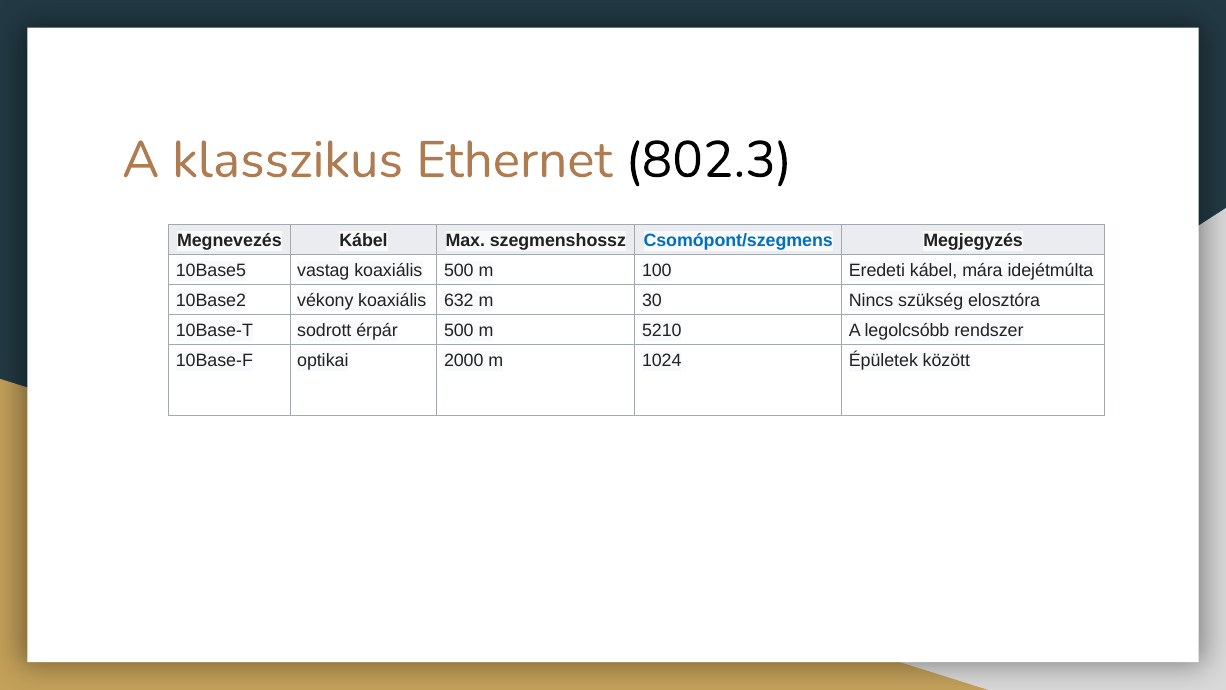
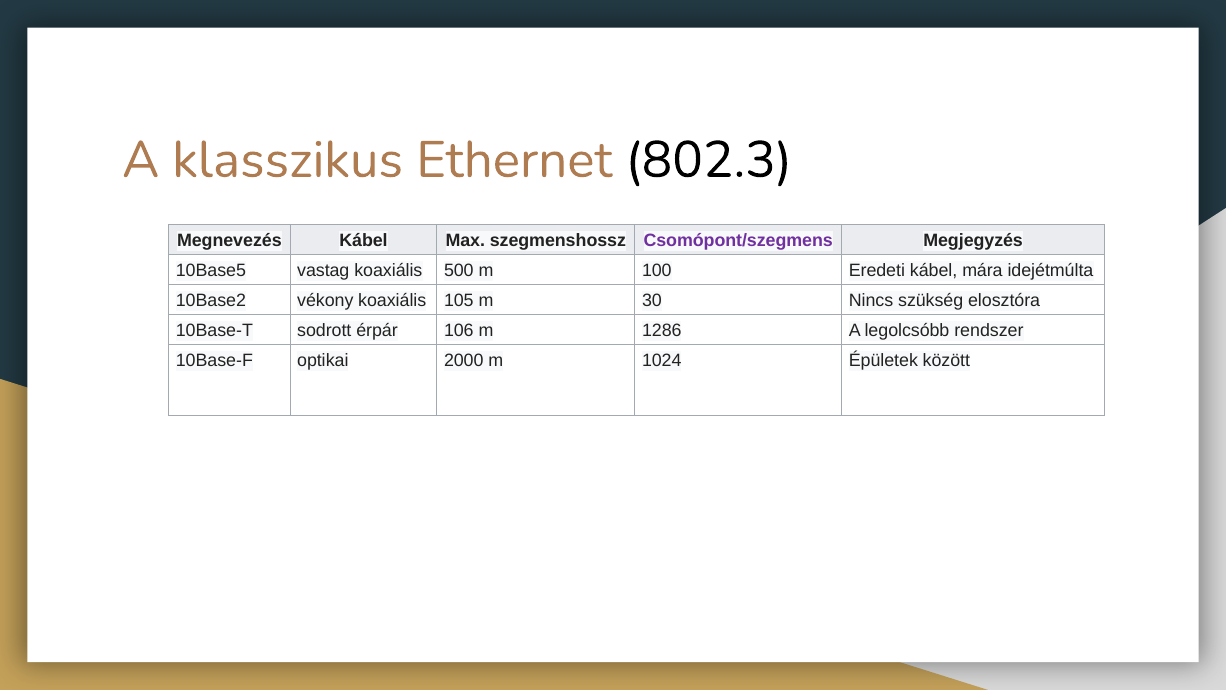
Csomópont/szegmens colour: blue -> purple (738, 241)
632: 632 -> 105 (459, 301)
érpár 500: 500 -> 106 (459, 331)
5210: 5210 -> 1286 (662, 331)
